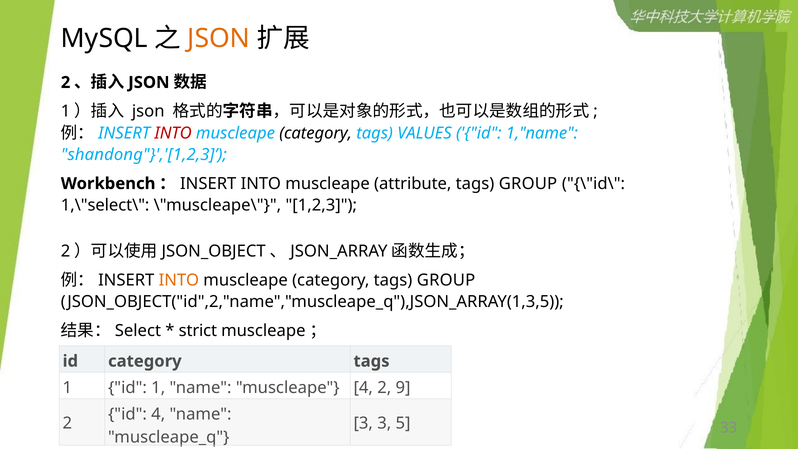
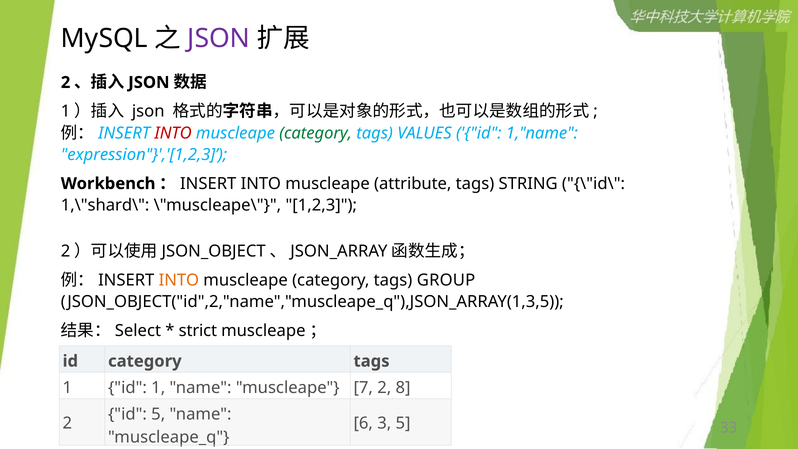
JSON colour: orange -> purple (219, 38)
category colour: black -> green (316, 133)
shandong"}','[1,2,3: shandong"}','[1,2,3 -> expression"}','[1,2,3 (144, 155)
GROUP: GROUP -> STRING (528, 184)
1,\"select\: 1,\"select\ -> 1,\"shard\ (105, 205)
muscleape 4: 4 -> 7 (363, 388)
9: 9 -> 8 (403, 388)
id 4: 4 -> 5 (158, 414)
3: 3 -> 6 (363, 423)
